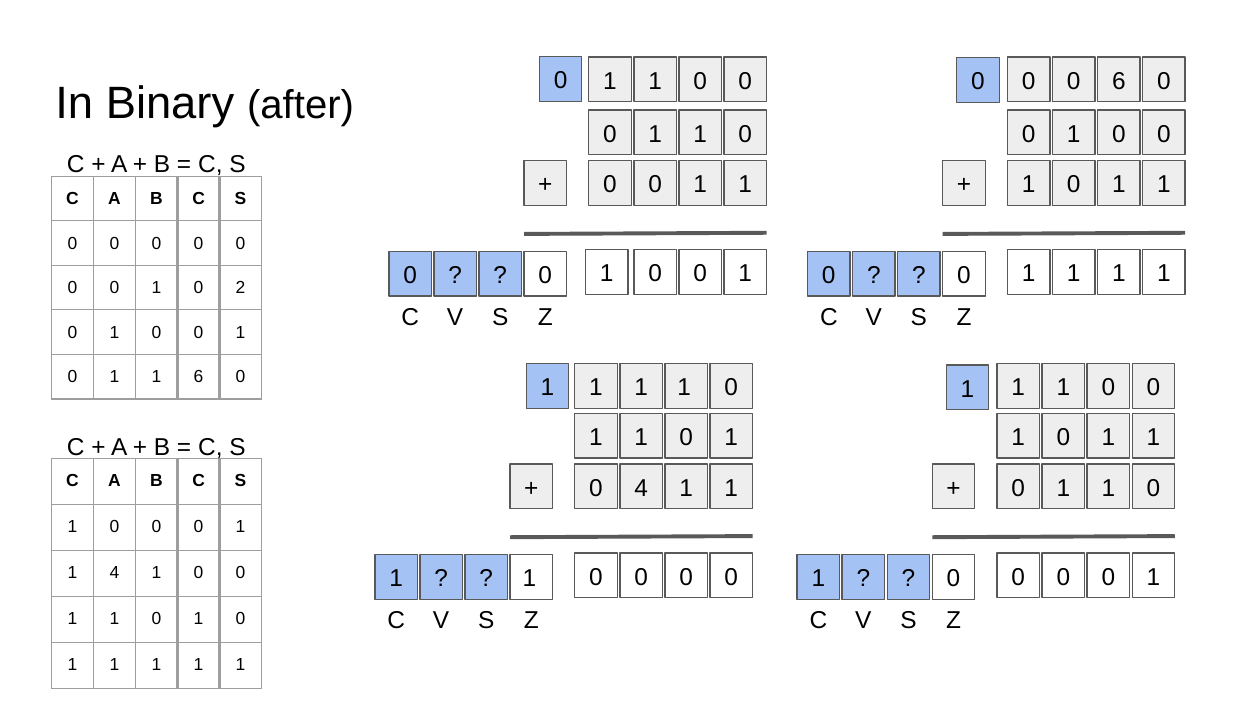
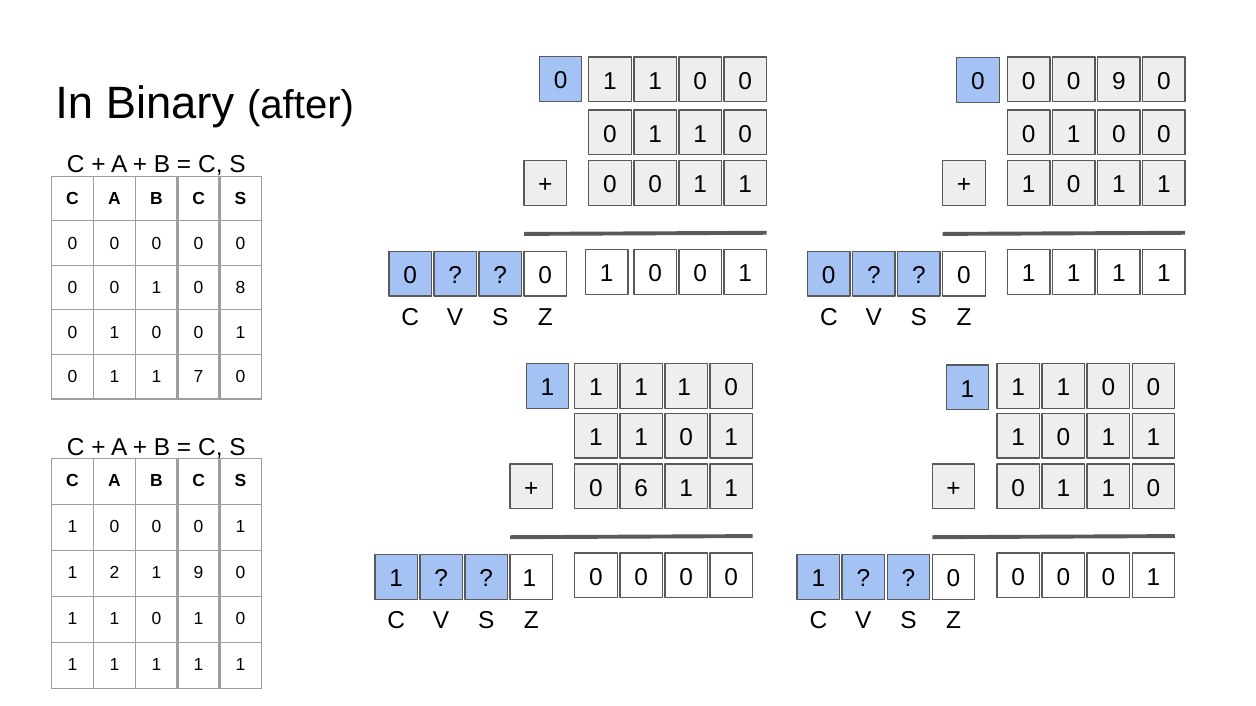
0 6: 6 -> 9 (1119, 81)
2: 2 -> 8 (241, 288)
1 6: 6 -> 7 (198, 377)
0 4: 4 -> 6 (641, 488)
1 4: 4 -> 2 (114, 574)
0: 0 -> 9 (198, 574)
